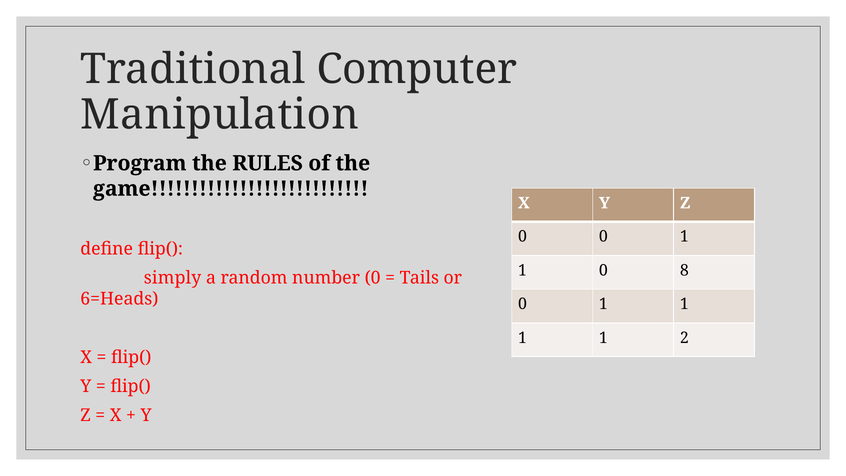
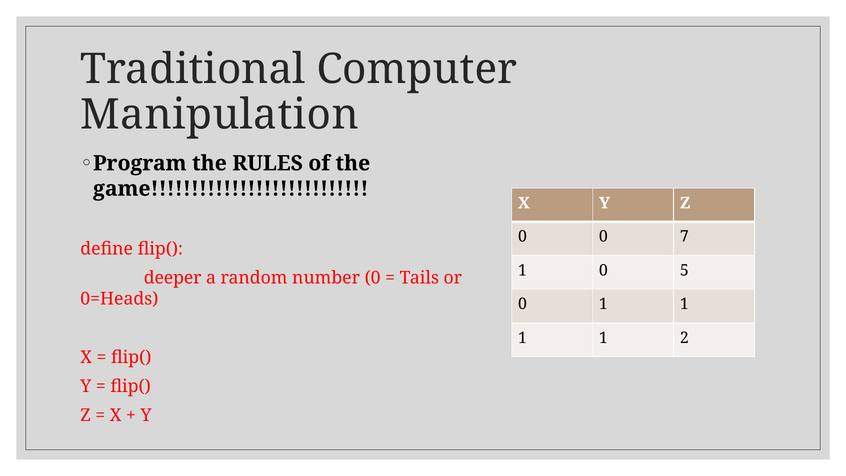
0 0 1: 1 -> 7 (684, 237)
8: 8 -> 5 (684, 270)
simply: simply -> deeper (173, 278)
6=Heads: 6=Heads -> 0=Heads (119, 299)
